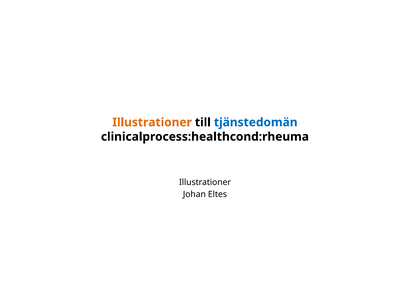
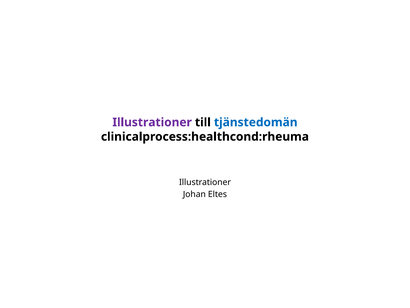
Illustrationer colour: orange -> purple (152, 122)
